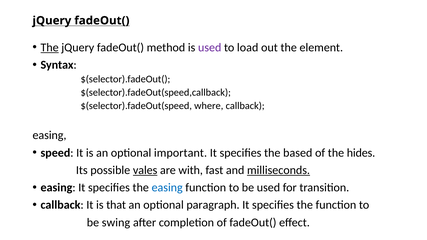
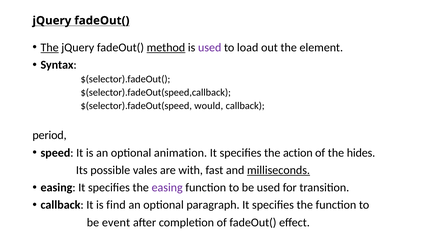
method underline: none -> present (166, 48)
where: where -> would (209, 106)
easing: easing -> period (50, 135)
important: important -> animation (181, 153)
based: based -> action (298, 153)
vales underline: present -> none (145, 170)
easing colour: blue -> purple (167, 188)
that: that -> find (116, 205)
swing: swing -> event (116, 223)
